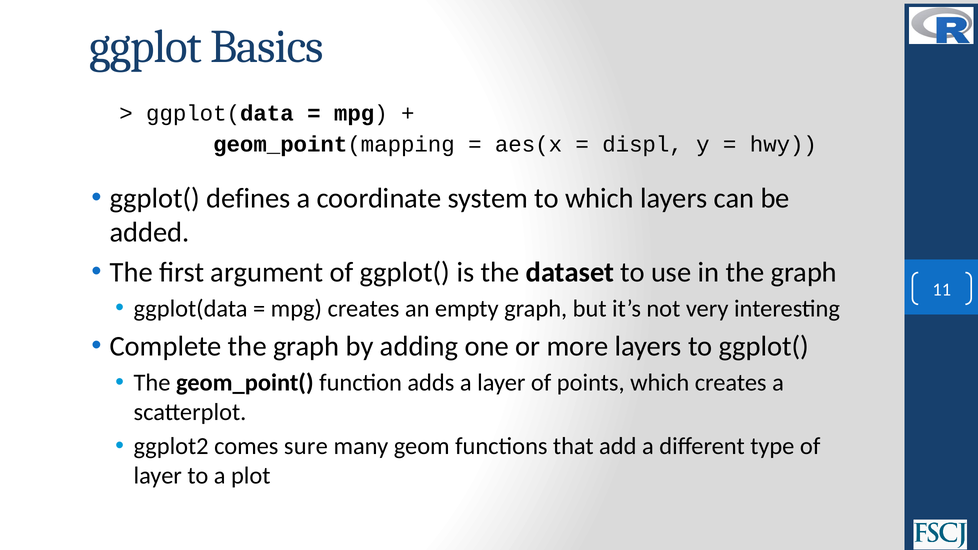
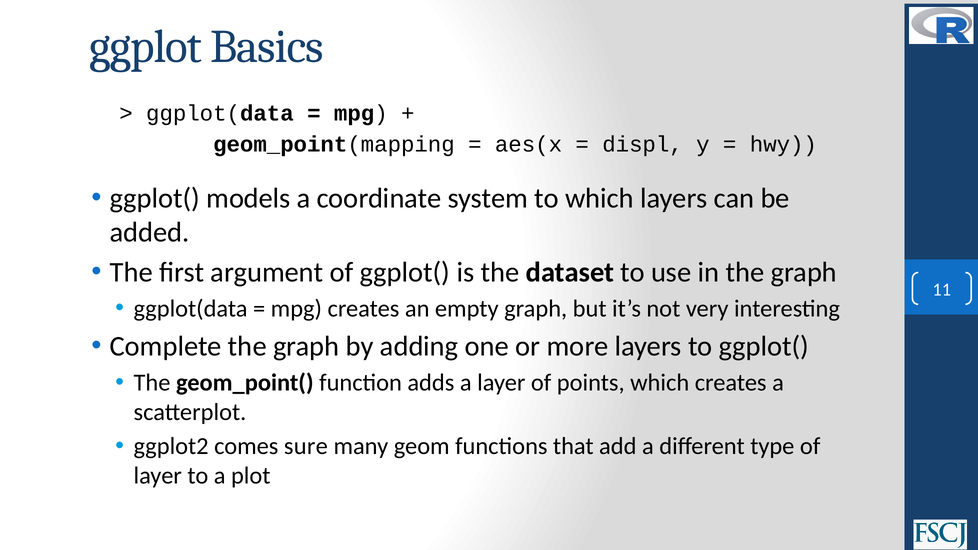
defines: defines -> models (248, 198)
